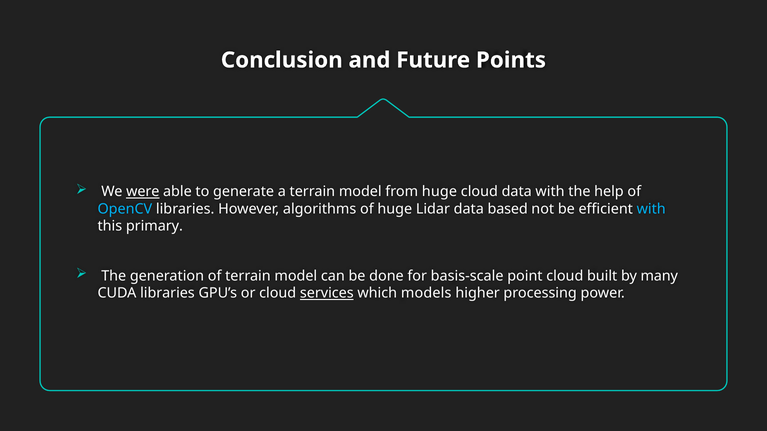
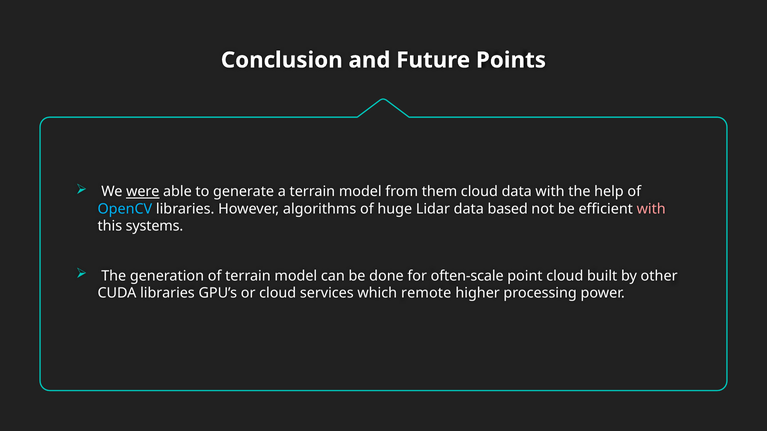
from huge: huge -> them (440, 192)
with colour: light blue -> pink (651, 209)
primary: primary -> systems (154, 226)
basis-scale: basis-scale -> often-scale (467, 276)
many: many -> other (659, 276)
services underline: present -> none (327, 294)
models: models -> remote (426, 294)
